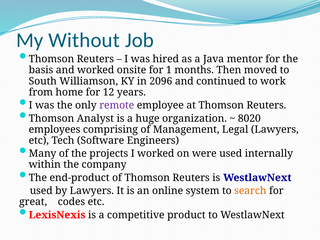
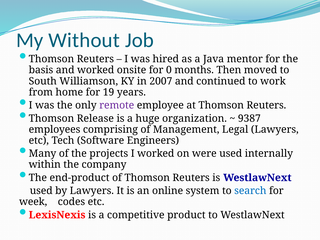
1: 1 -> 0 (169, 70)
2096: 2096 -> 2007 (161, 81)
12: 12 -> 19 (109, 92)
Analyst: Analyst -> Release (95, 118)
8020: 8020 -> 9387 (249, 118)
search colour: orange -> blue (250, 191)
great: great -> week (33, 202)
